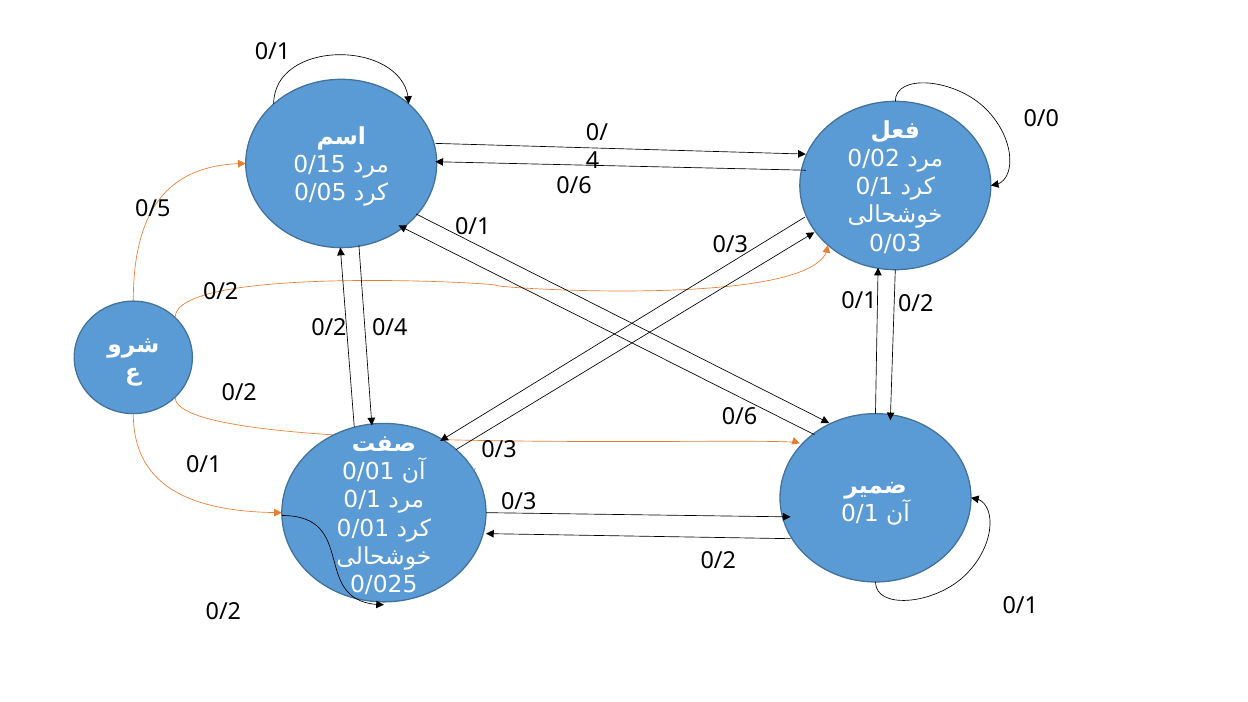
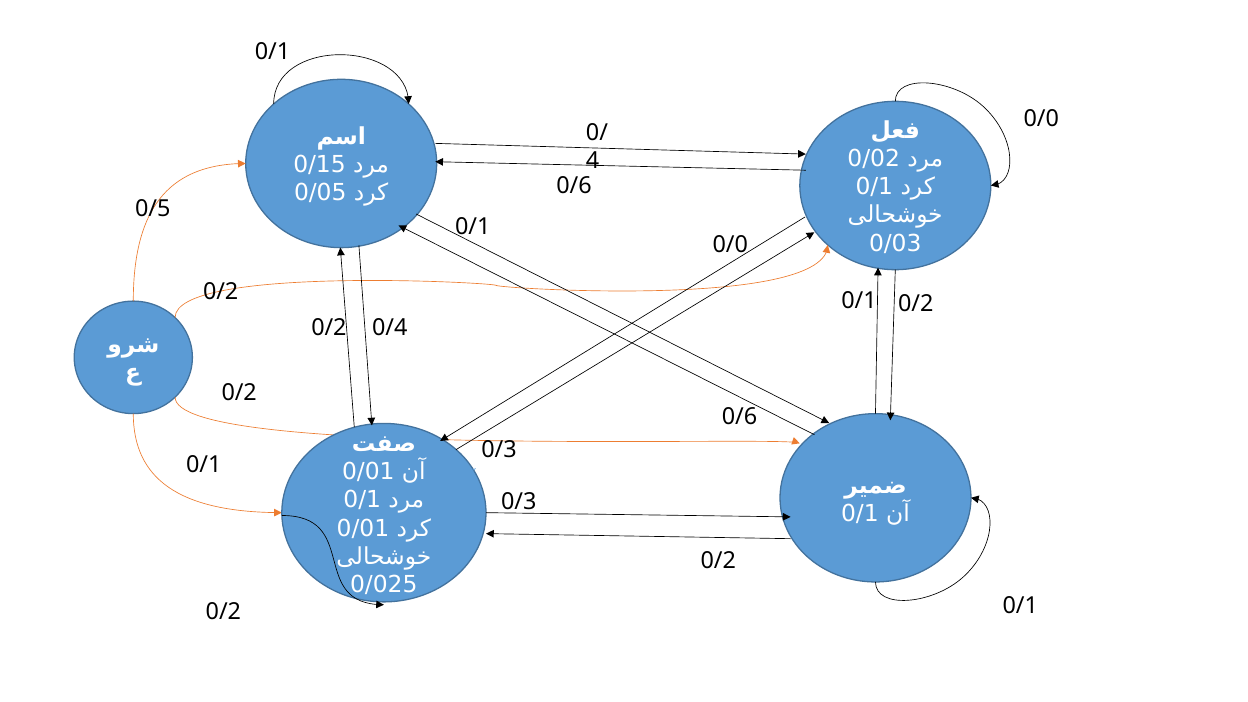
0/3: 0/3 -> 0/0 (730, 244)
